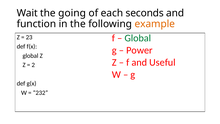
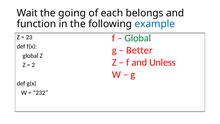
seconds: seconds -> belongs (145, 13)
example colour: orange -> blue (155, 24)
Power: Power -> Better (139, 50)
Useful: Useful -> Unless (163, 62)
